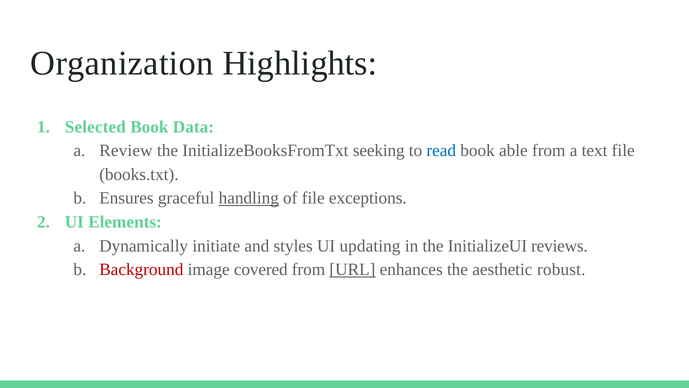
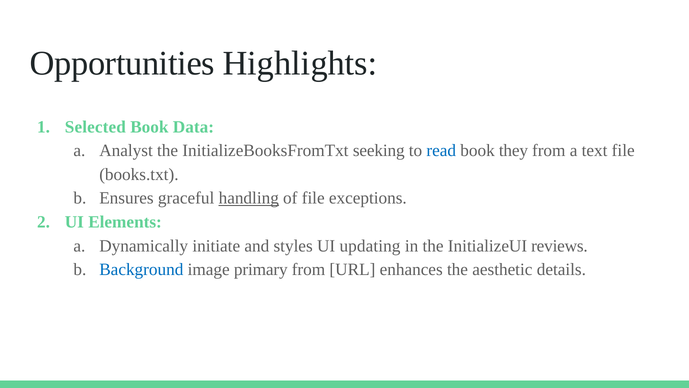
Organization: Organization -> Opportunities (122, 63)
Review: Review -> Analyst (126, 151)
able: able -> they (513, 151)
Background colour: red -> blue (141, 269)
covered: covered -> primary (261, 269)
URL underline: present -> none (352, 269)
robust: robust -> details (561, 269)
